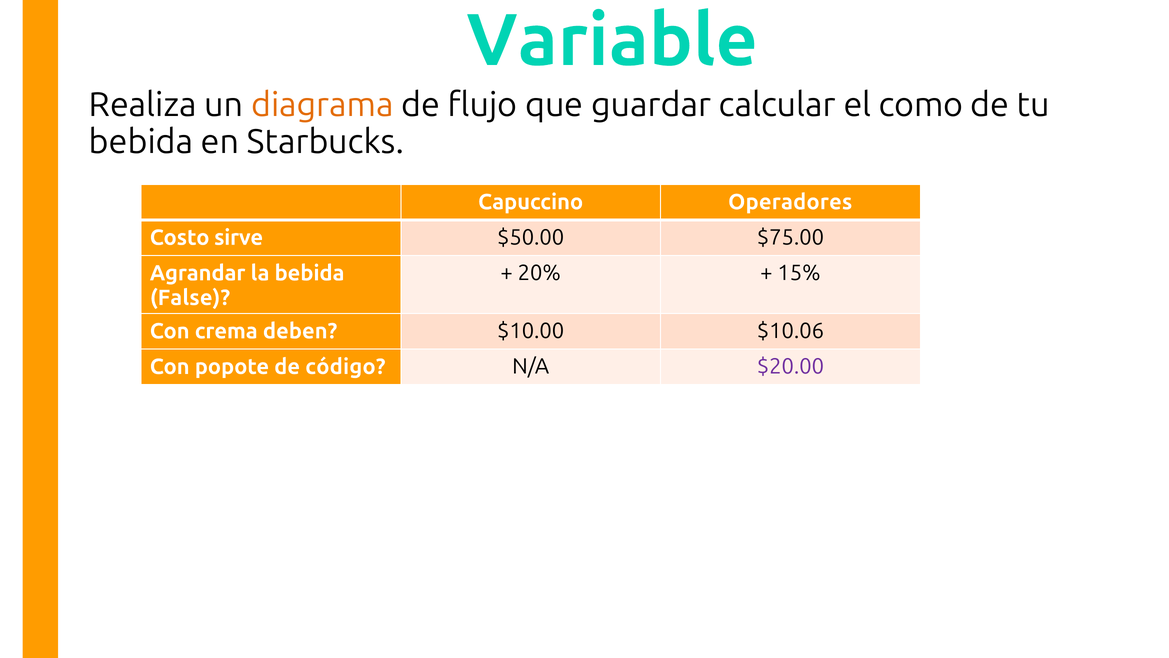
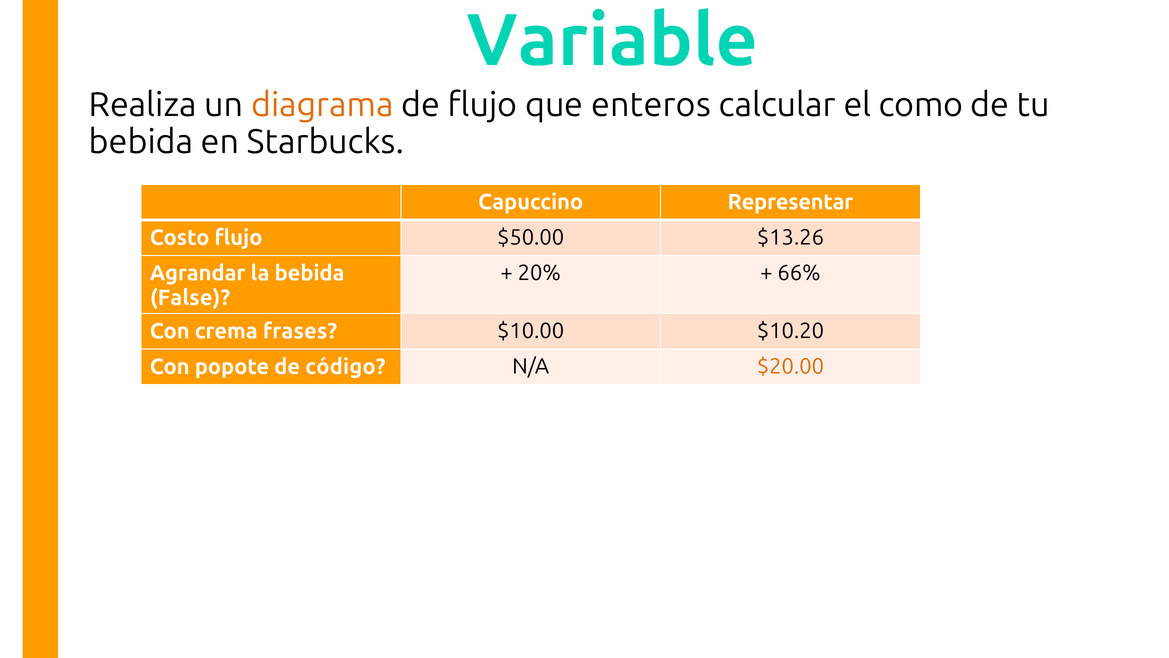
guardar: guardar -> enteros (651, 105)
Operadores: Operadores -> Representar (790, 202)
Costo sirve: sirve -> flujo (238, 237)
$75.00: $75.00 -> $13.26 (790, 237)
15%: 15% -> 66% (799, 273)
deben: deben -> frases (300, 331)
$10.06: $10.06 -> $10.20 (790, 331)
$20.00 colour: purple -> orange (790, 366)
